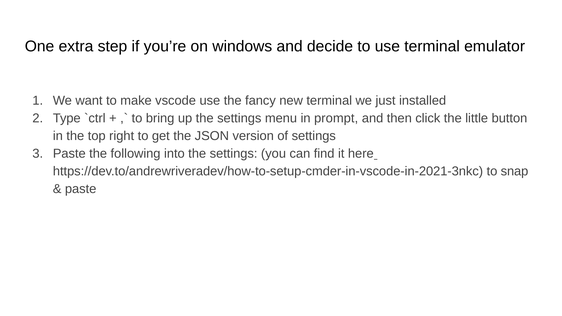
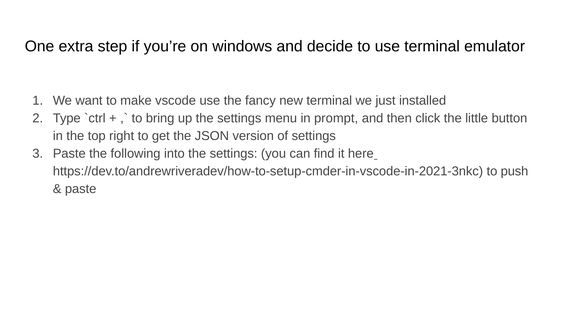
snap: snap -> push (514, 171)
